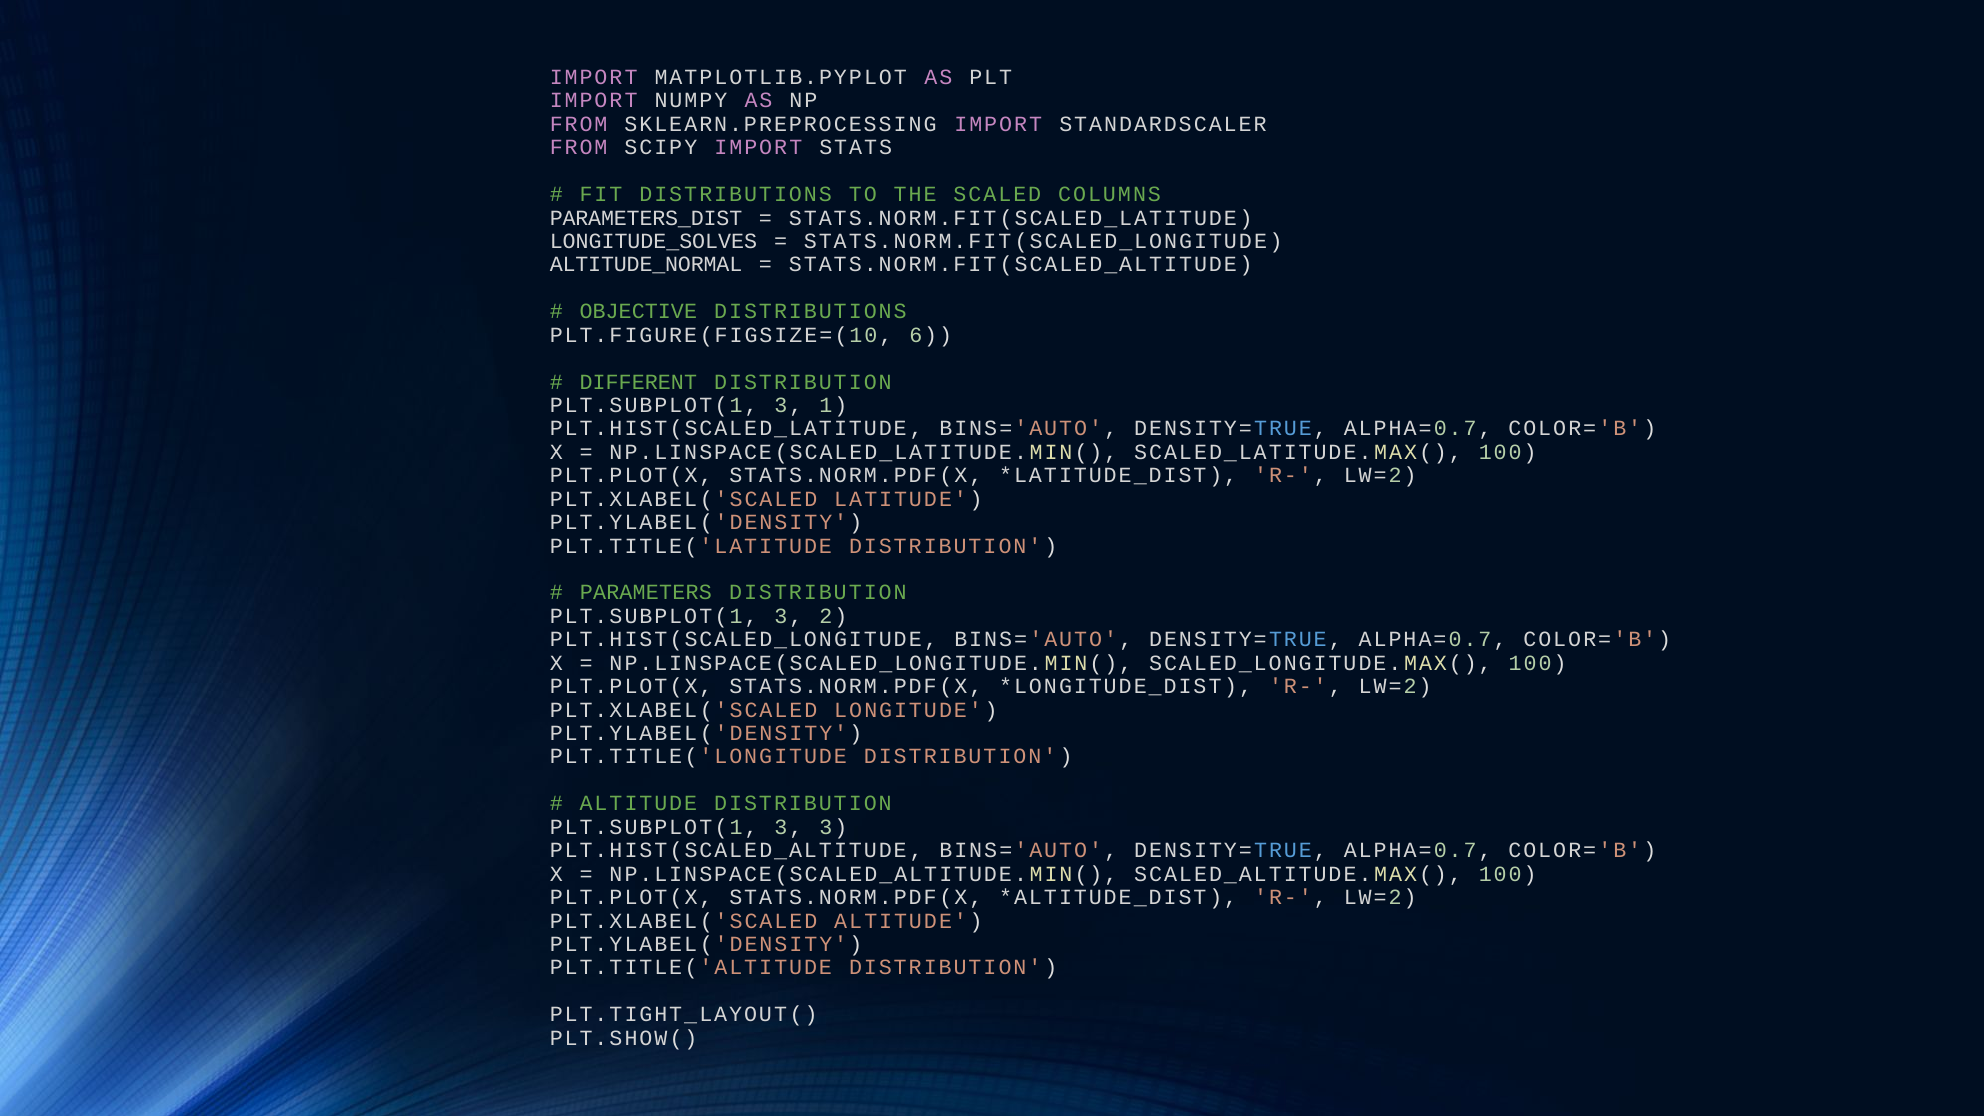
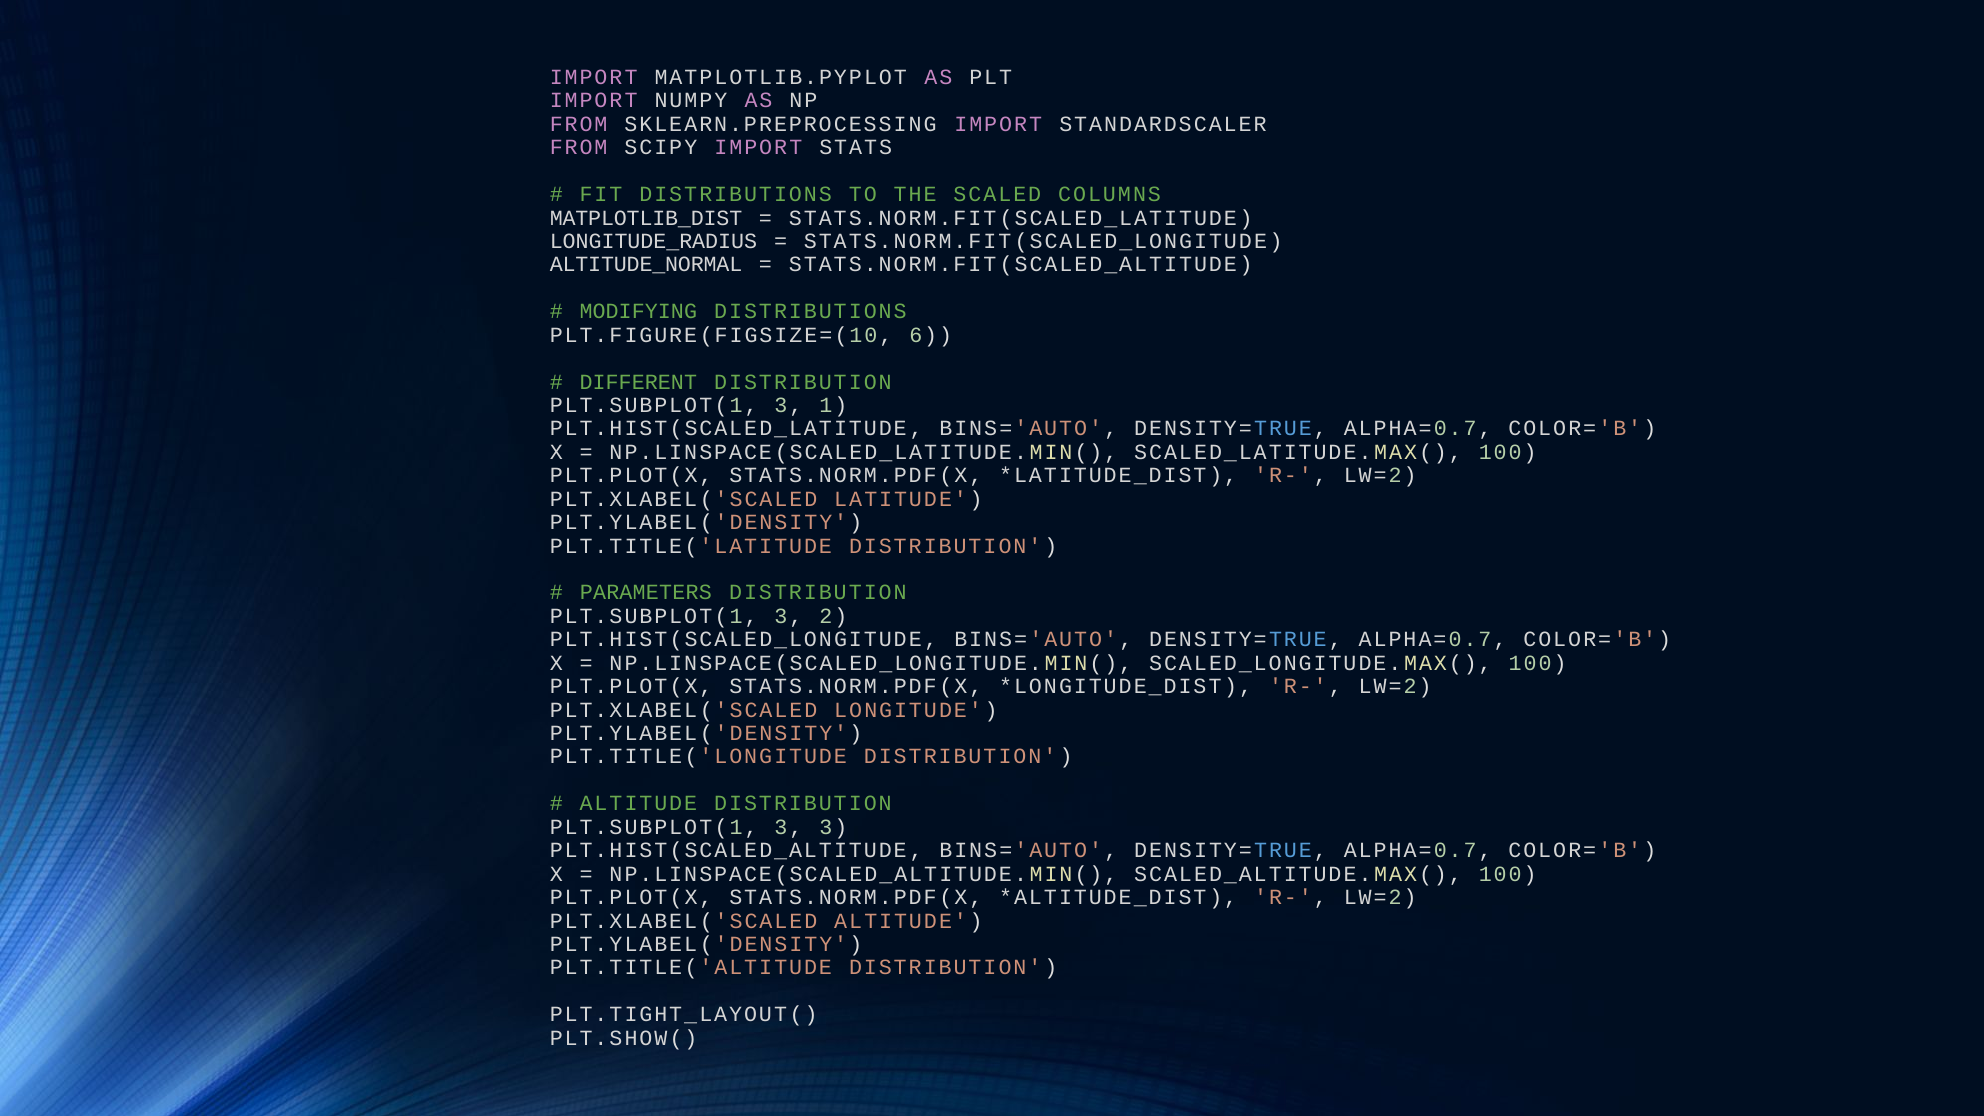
PARAMETERS_DIST: PARAMETERS_DIST -> MATPLOTLIB_DIST (646, 218)
LONGITUDE_SOLVES: LONGITUDE_SOLVES -> LONGITUDE_RADIUS (653, 241)
OBJECTIVE: OBJECTIVE -> MODIFYING (638, 312)
